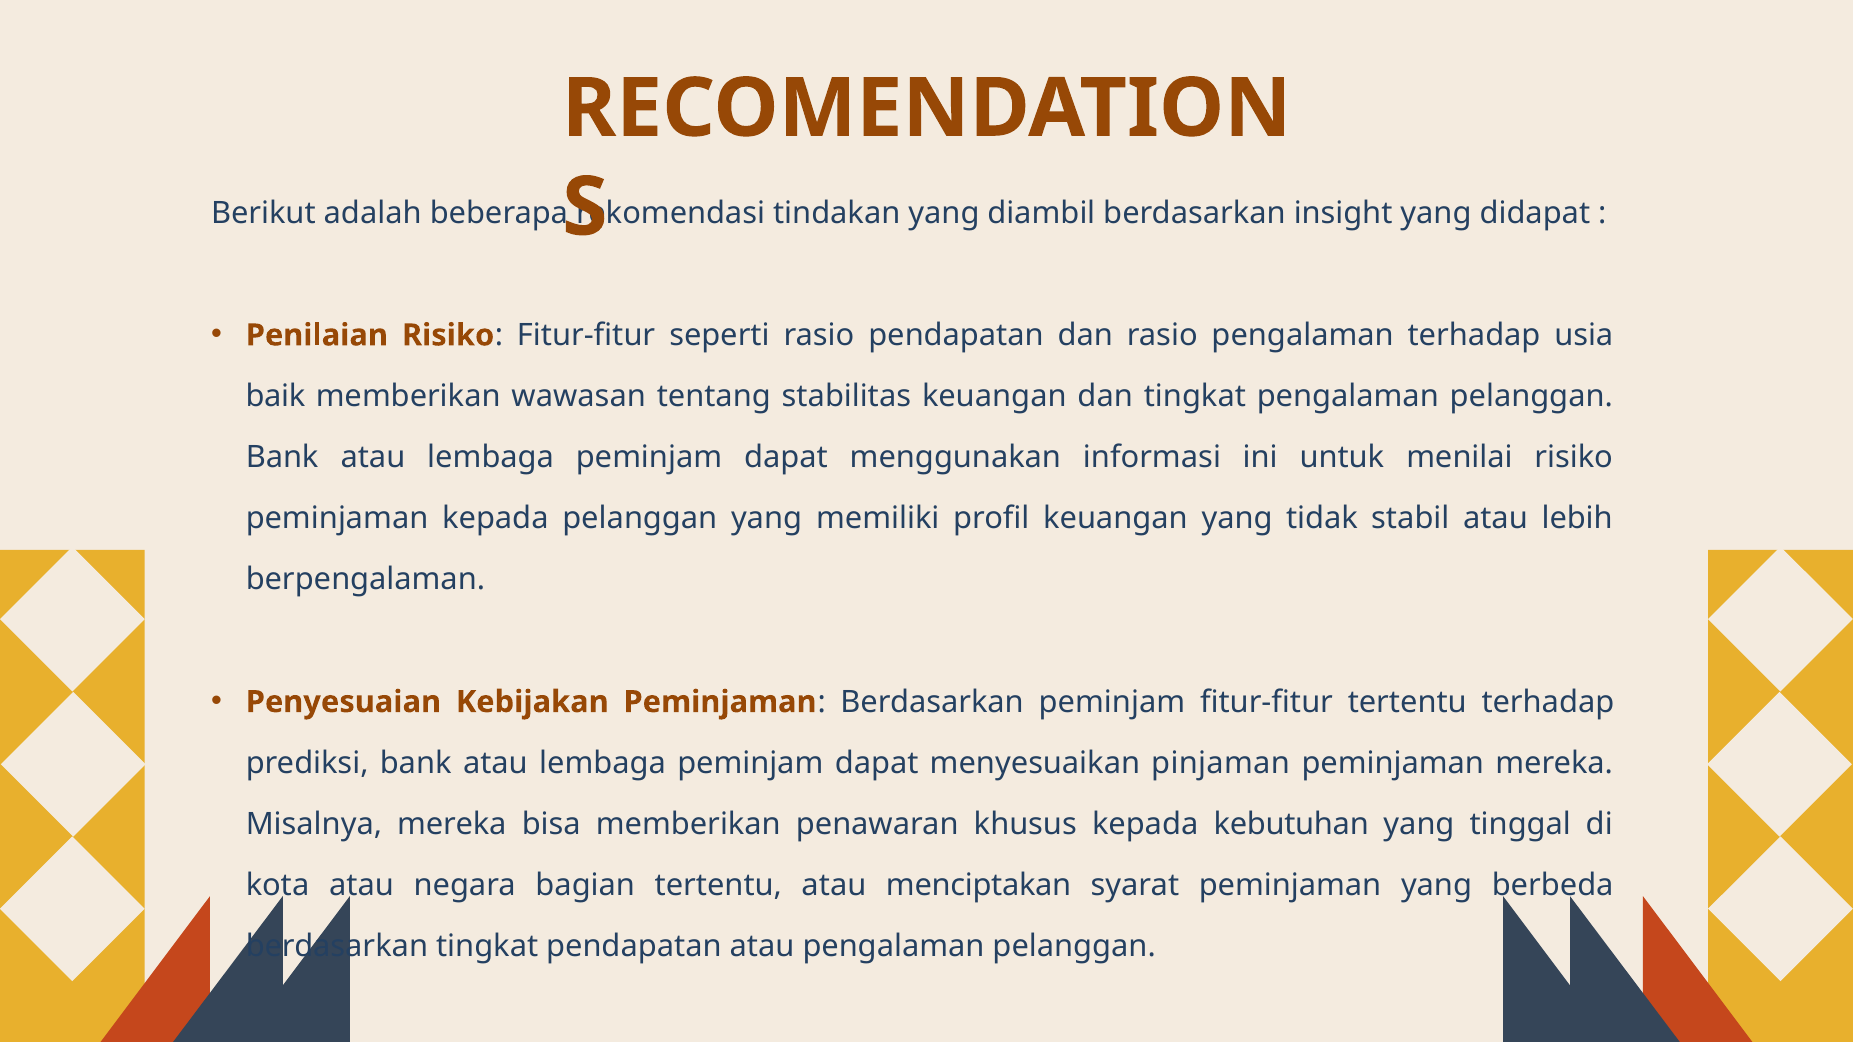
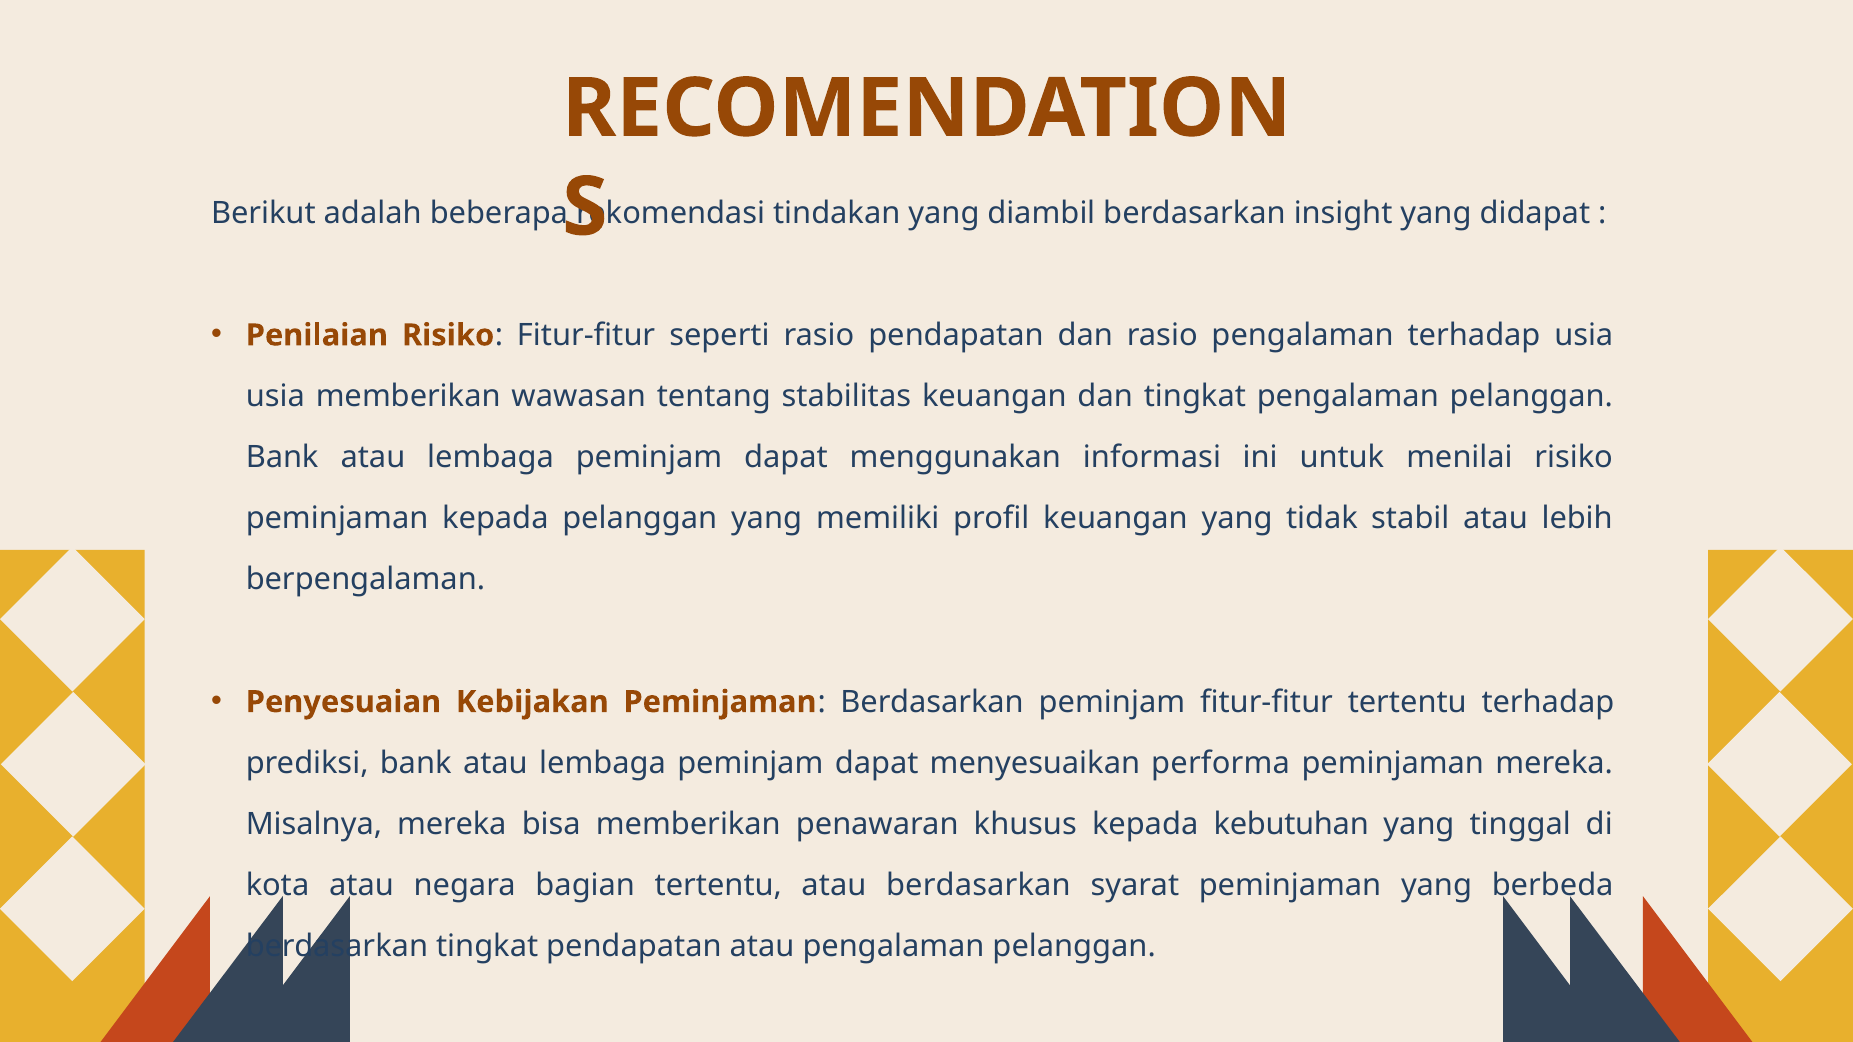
baik: baik -> usia (275, 397)
pinjaman: pinjaman -> performa (1221, 763)
atau menciptakan: menciptakan -> berdasarkan (978, 886)
